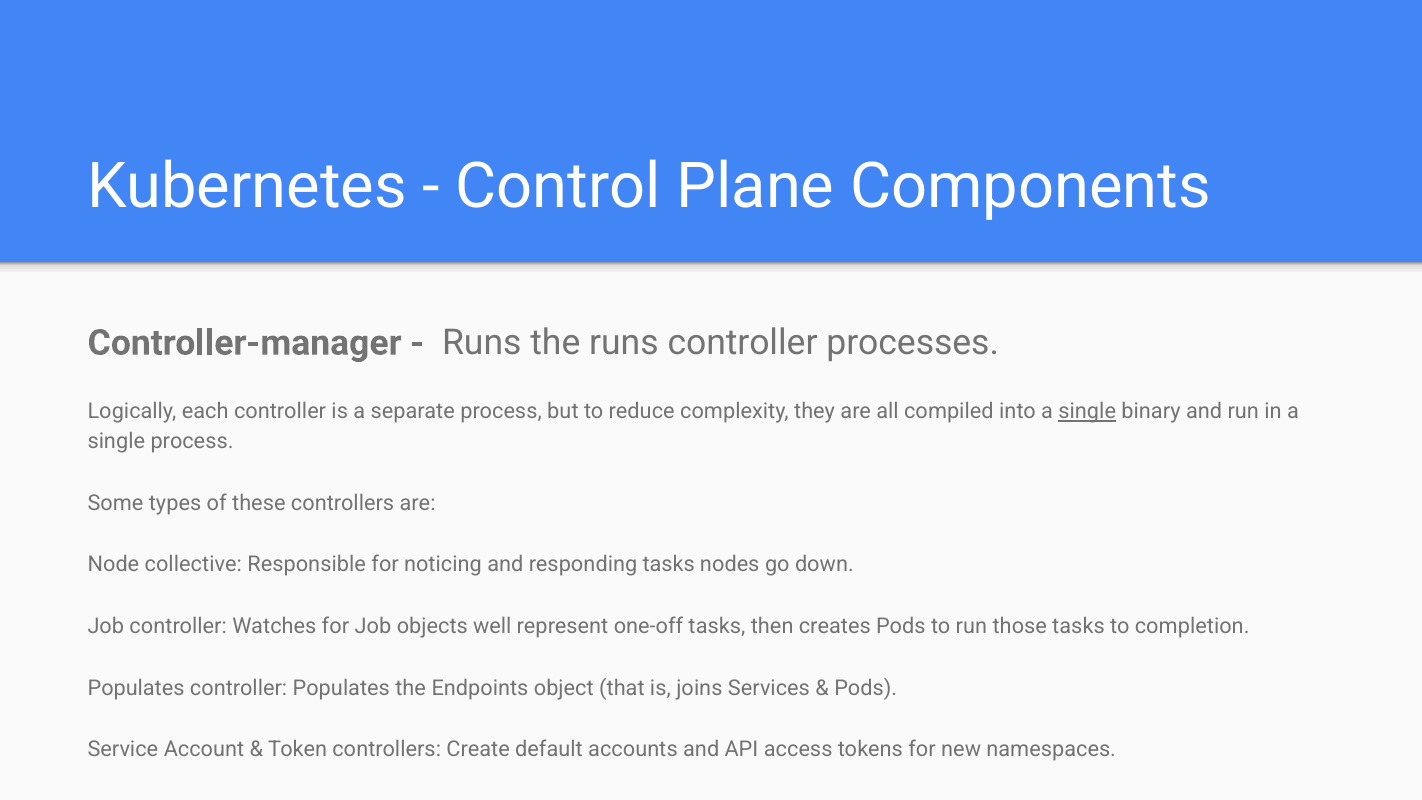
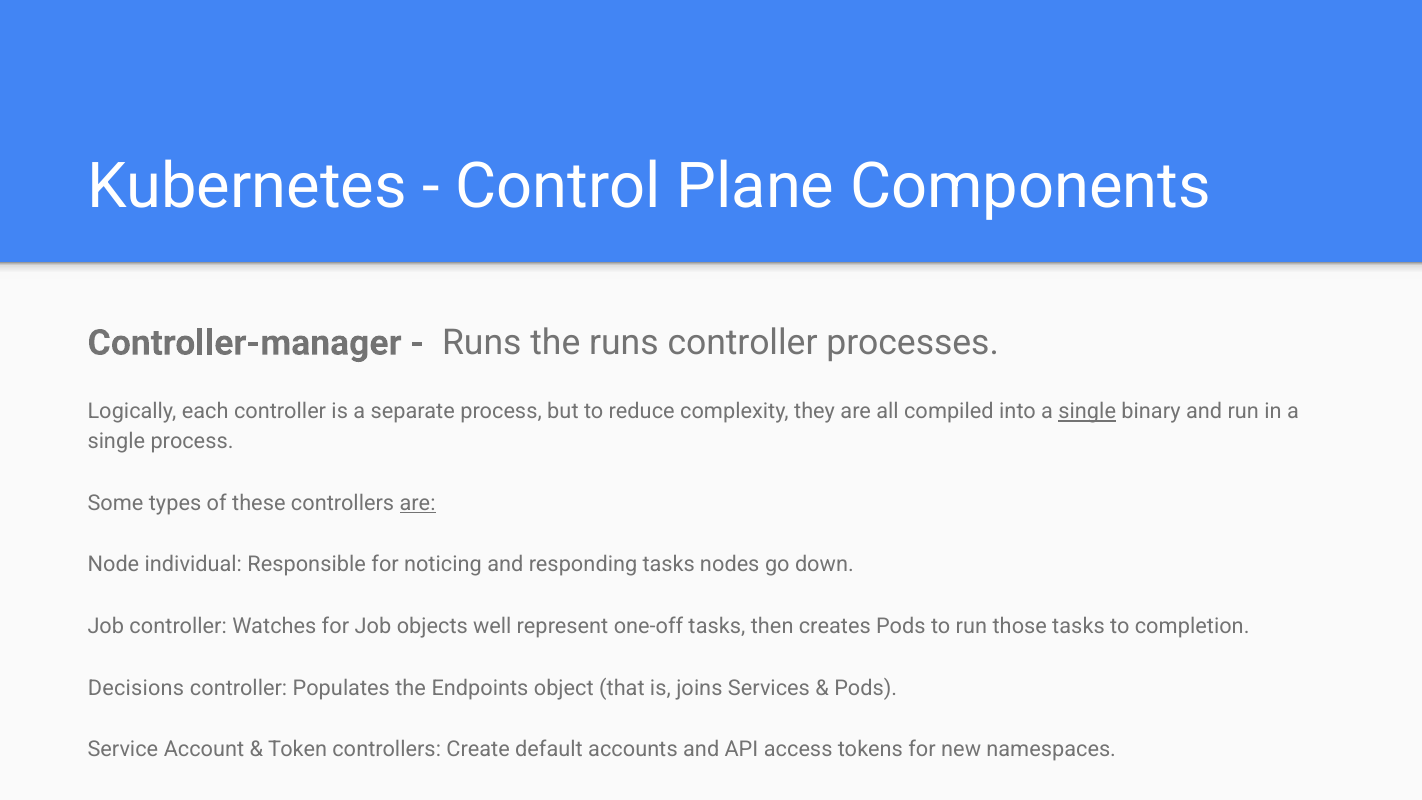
are underline: none -> present (418, 503)
collective: collective -> individual (193, 565)
Populates: Populates -> Decisions (136, 688)
